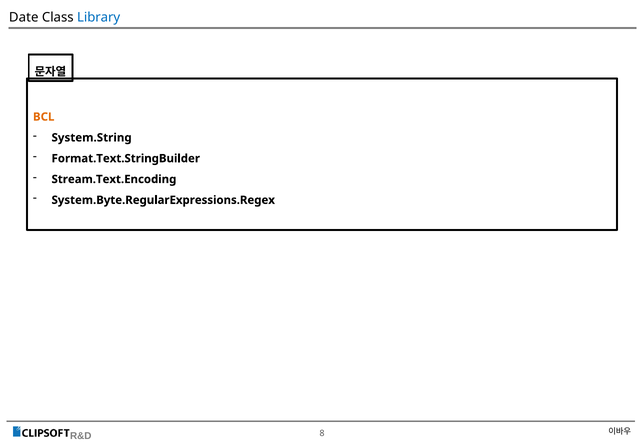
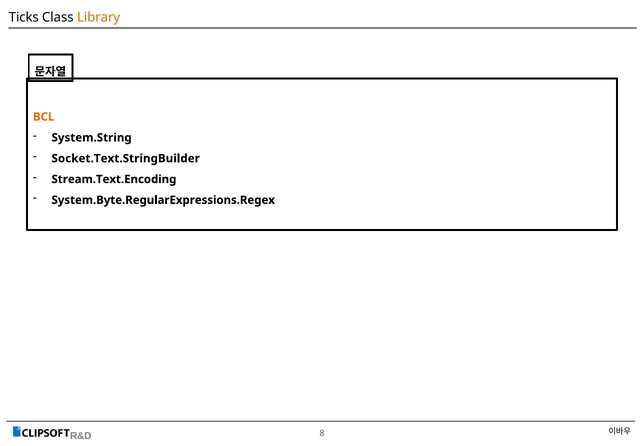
Date: Date -> Ticks (24, 17)
Library colour: blue -> orange (99, 17)
Format.Text.StringBuilder: Format.Text.StringBuilder -> Socket.Text.StringBuilder (126, 158)
